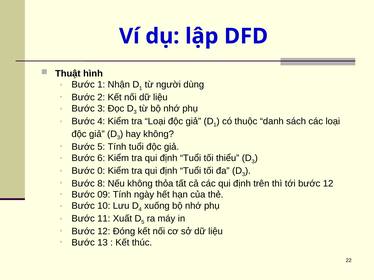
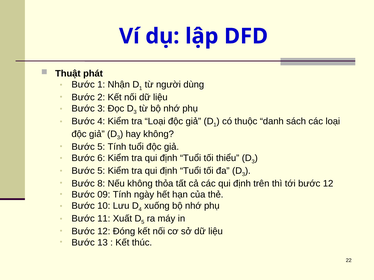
hình: hình -> phát (93, 74)
0: 0 -> 5 (101, 171)
